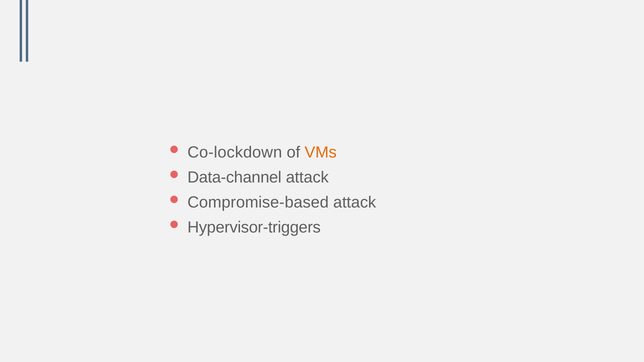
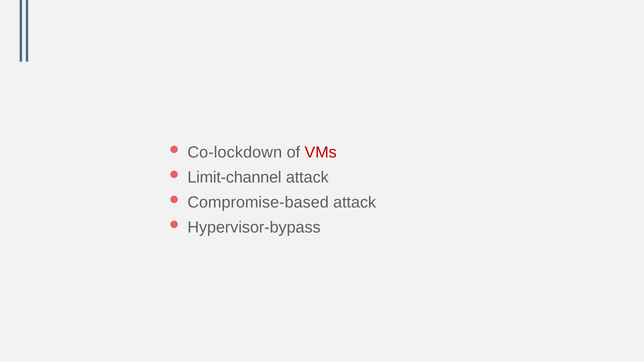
VMs colour: orange -> red (321, 152)
Data-channel: Data-channel -> Limit-channel (234, 177)
Hypervisor-triggers: Hypervisor-triggers -> Hypervisor-bypass (254, 228)
